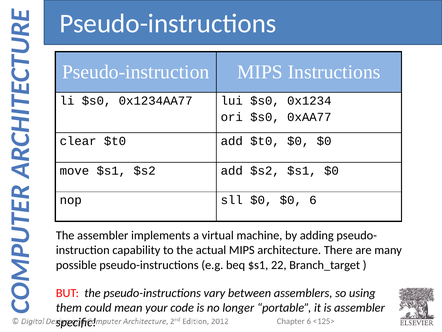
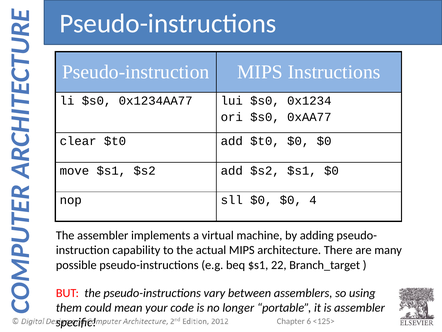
$0 6: 6 -> 4 (313, 200)
